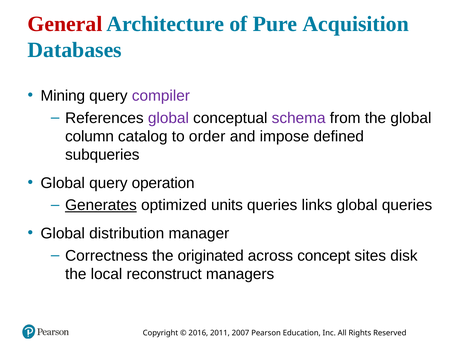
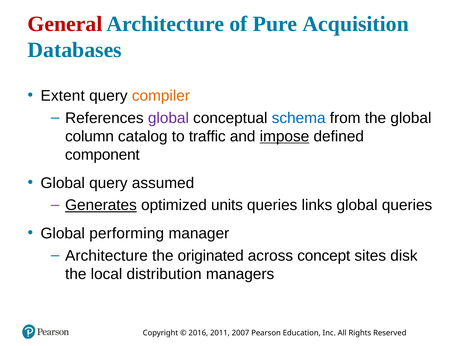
Mining: Mining -> Extent (63, 96)
compiler colour: purple -> orange (161, 96)
schema colour: purple -> blue (299, 118)
order: order -> traffic (207, 136)
impose underline: none -> present (284, 136)
subqueries: subqueries -> component (102, 155)
operation: operation -> assumed (163, 183)
distribution: distribution -> performing (127, 233)
Correctness: Correctness -> Architecture (106, 255)
reconstruct: reconstruct -> distribution (164, 274)
